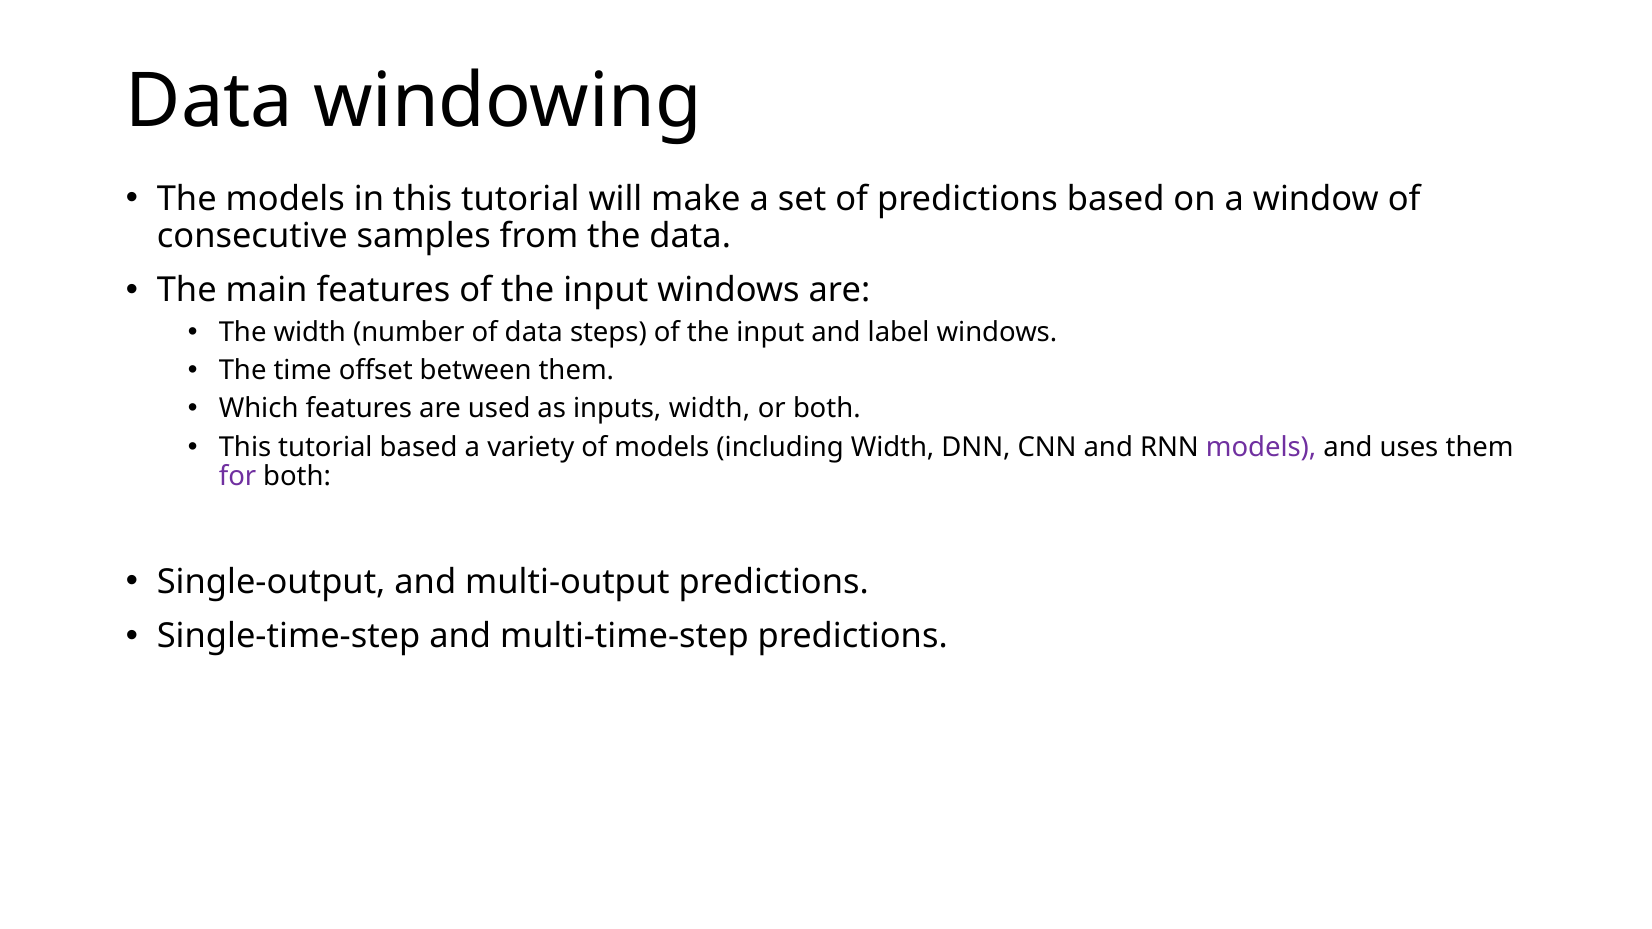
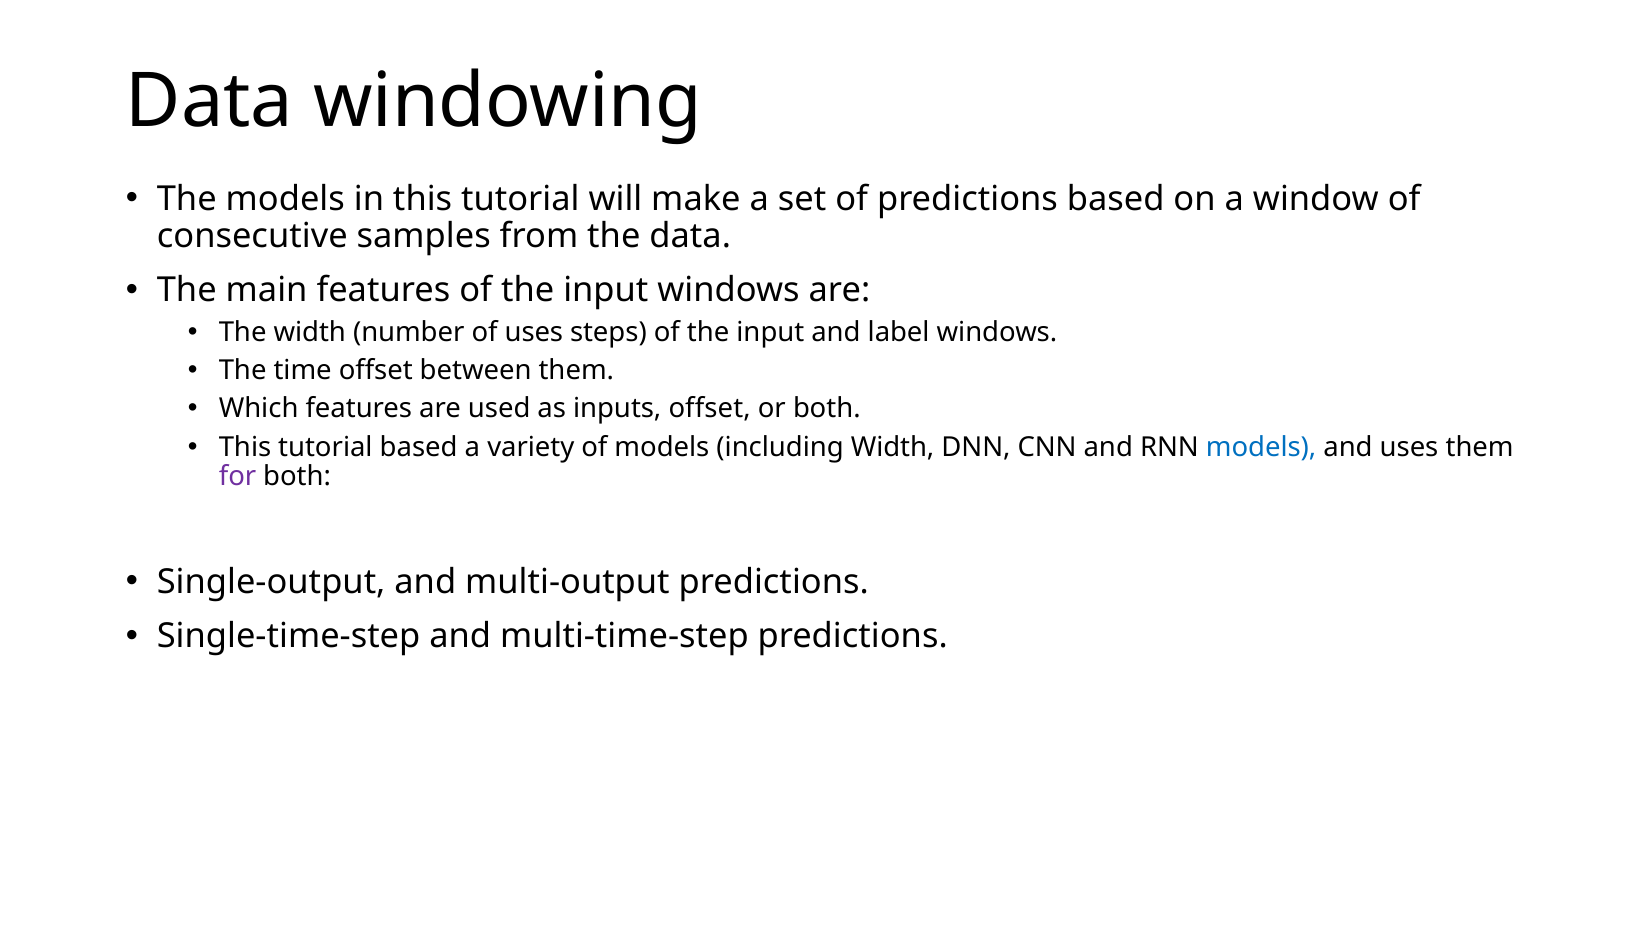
of data: data -> uses (534, 332)
inputs width: width -> offset (710, 409)
models colour: purple -> blue (1261, 447)
